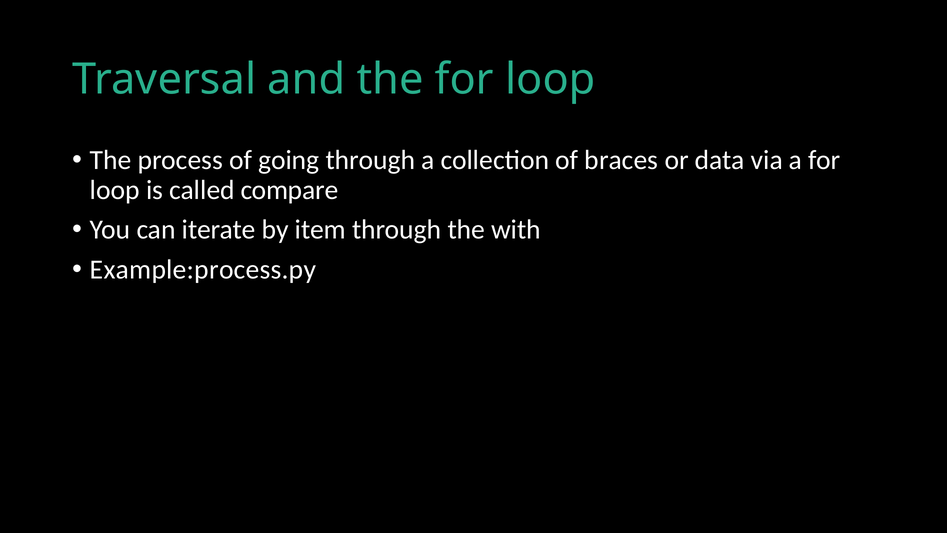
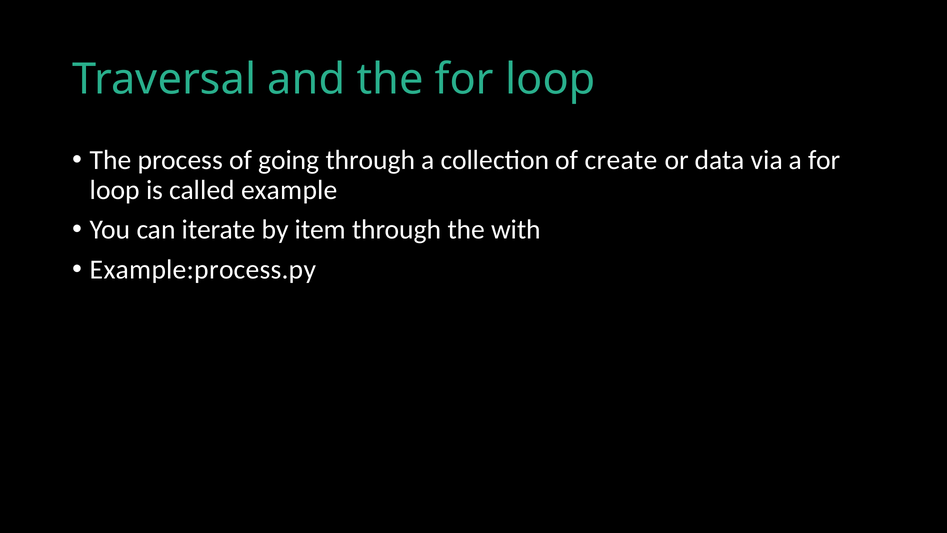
braces: braces -> create (621, 160)
compare: compare -> example (289, 190)
